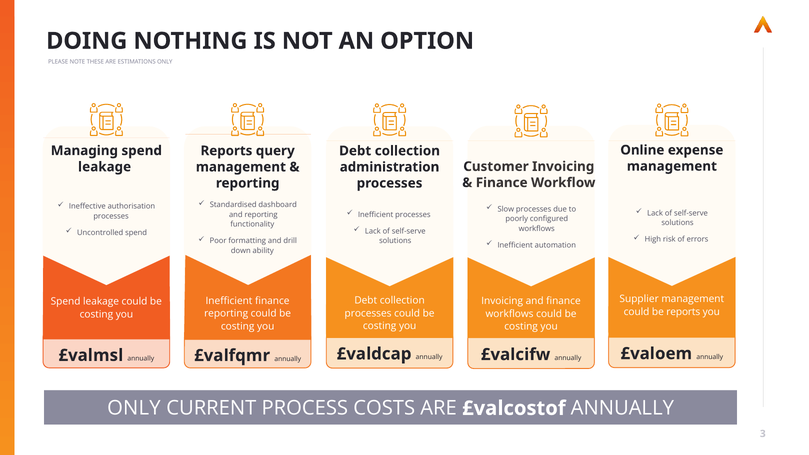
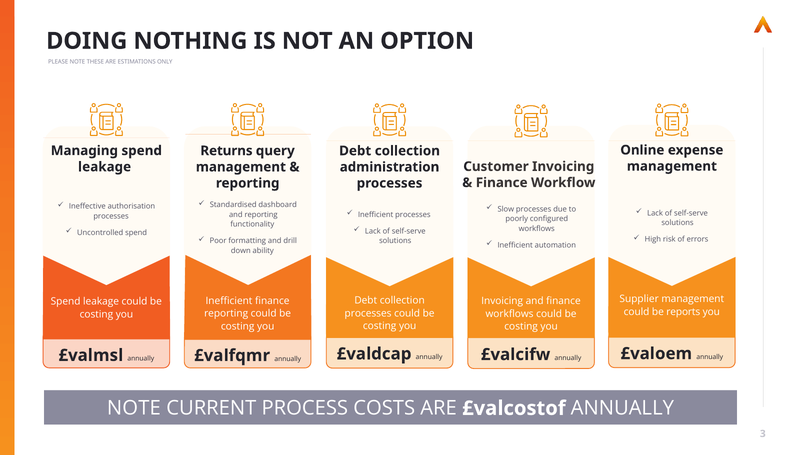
Reports: Reports -> Returns (226, 151)
ONLY: ONLY -> NOTE (134, 408)
